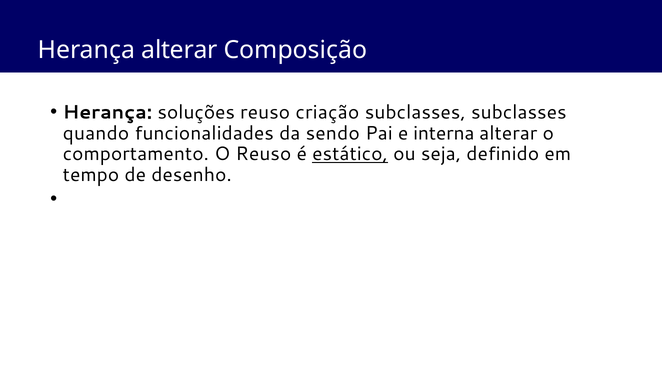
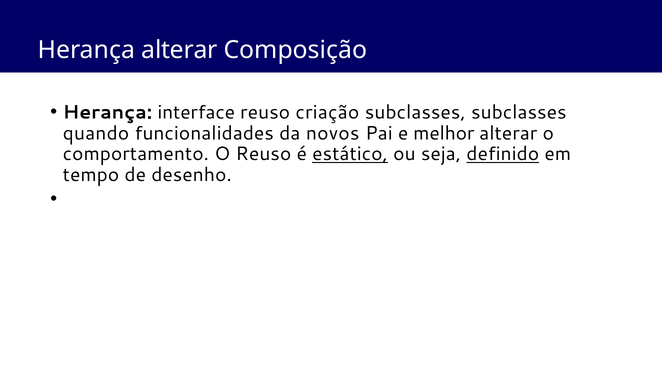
soluções: soluções -> interface (196, 112)
sendo: sendo -> novos (333, 133)
interna: interna -> melhor (444, 133)
definido underline: none -> present (503, 154)
